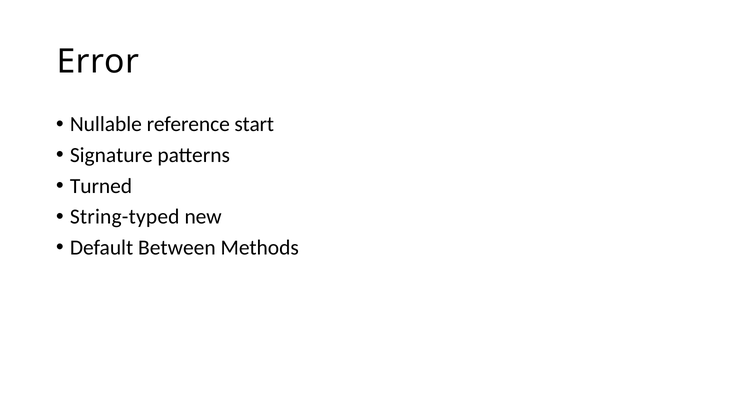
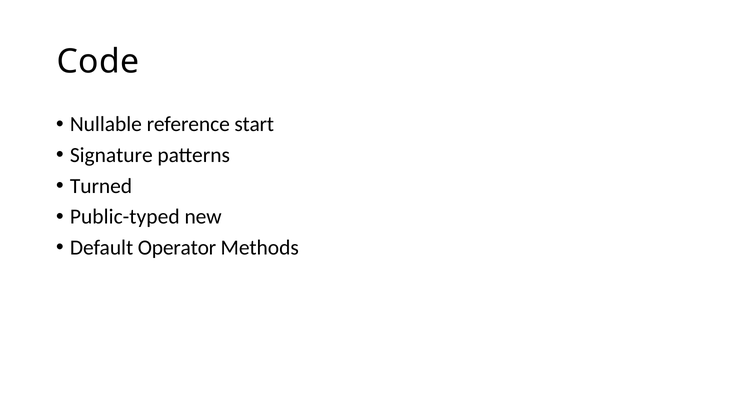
Error: Error -> Code (98, 62)
String-typed: String-typed -> Public-typed (125, 217)
Between: Between -> Operator (177, 248)
